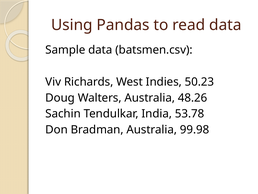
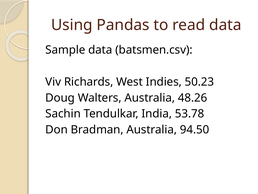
99.98: 99.98 -> 94.50 (195, 129)
